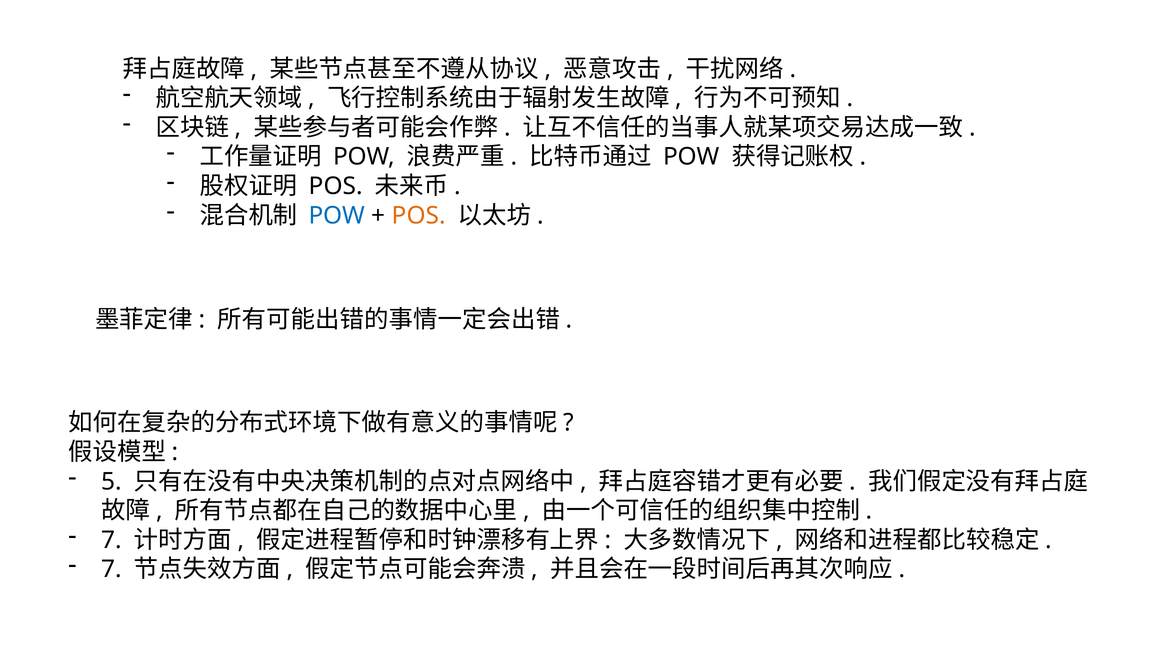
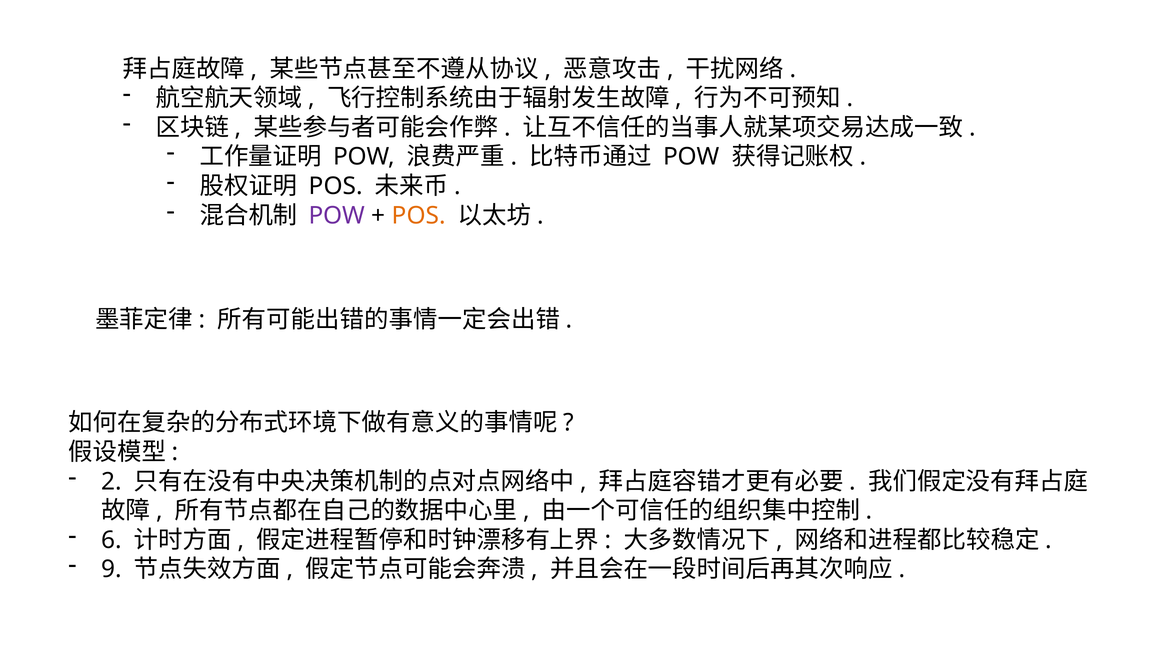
POW colour: blue -> purple (337, 216)
5: 5 -> 2 (112, 482)
7: 7 -> 6 (112, 540)
7: 7 -> 9 (112, 570)
